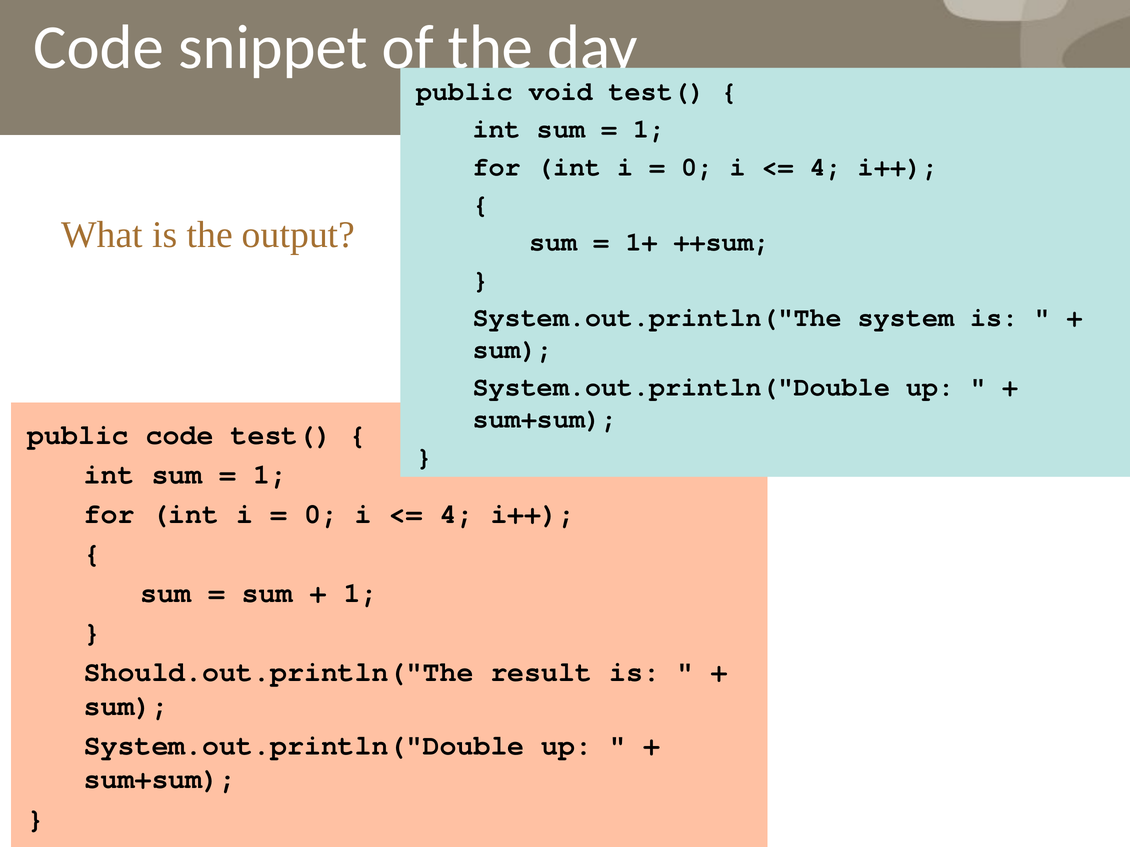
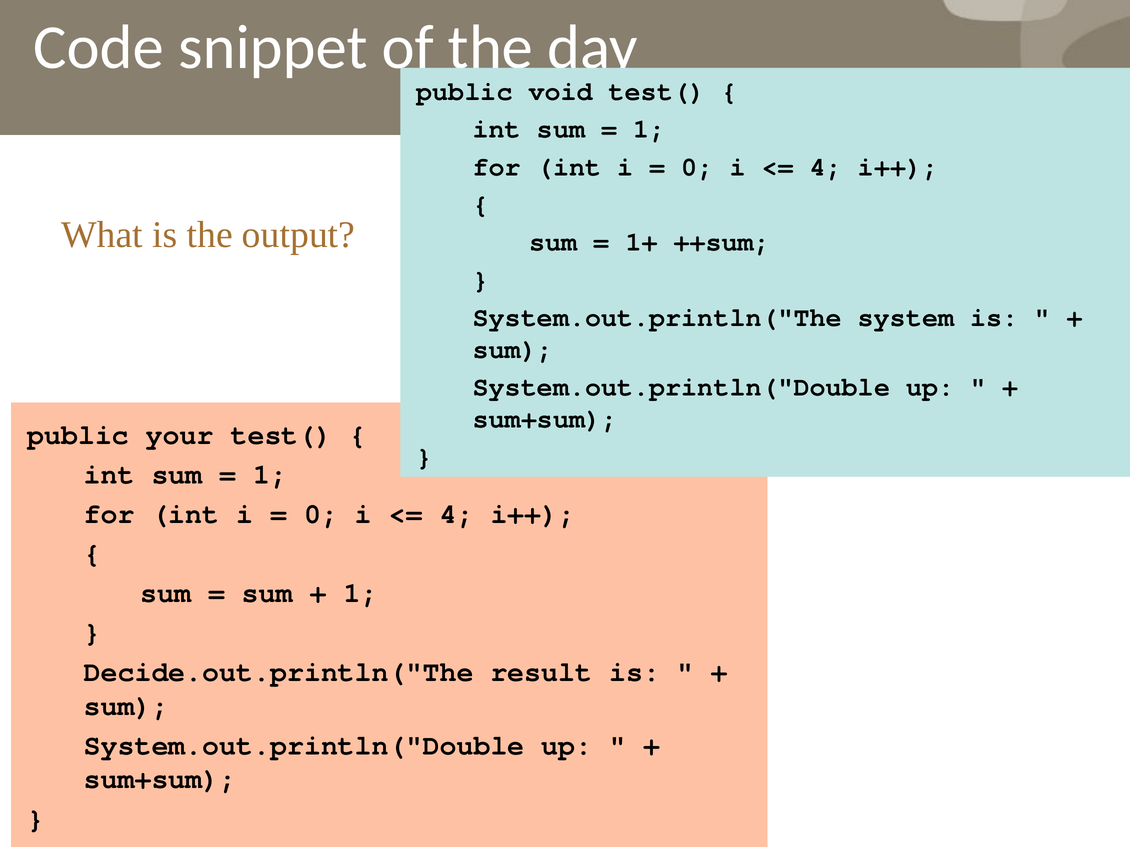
public code: code -> your (180, 435)
Should.out.println("The: Should.out.println("The -> Decide.out.println("The (279, 672)
